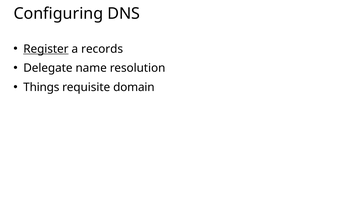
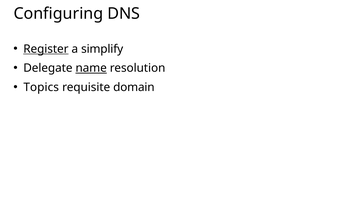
records: records -> simplify (102, 49)
name underline: none -> present (91, 68)
Things: Things -> Topics (41, 87)
